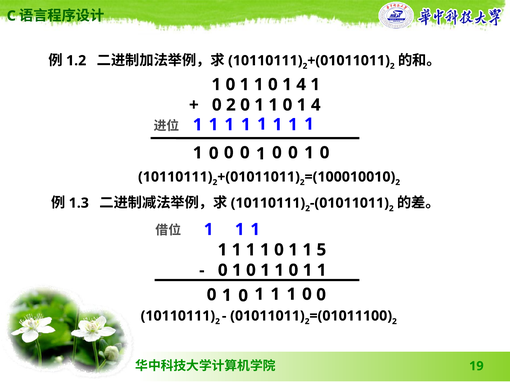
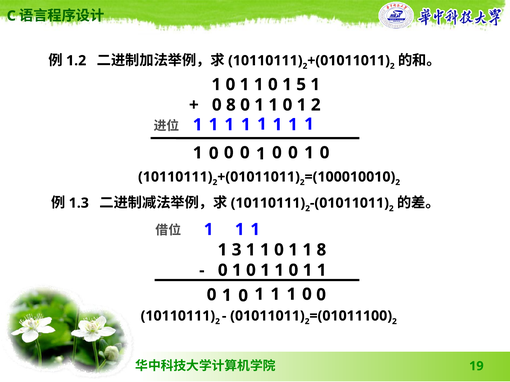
4: 4 -> 5 (301, 85)
0 2: 2 -> 8 (231, 105)
4: 4 -> 2 (316, 105)
1: 1 -> 3 (237, 250)
1 5: 5 -> 8 (321, 250)
